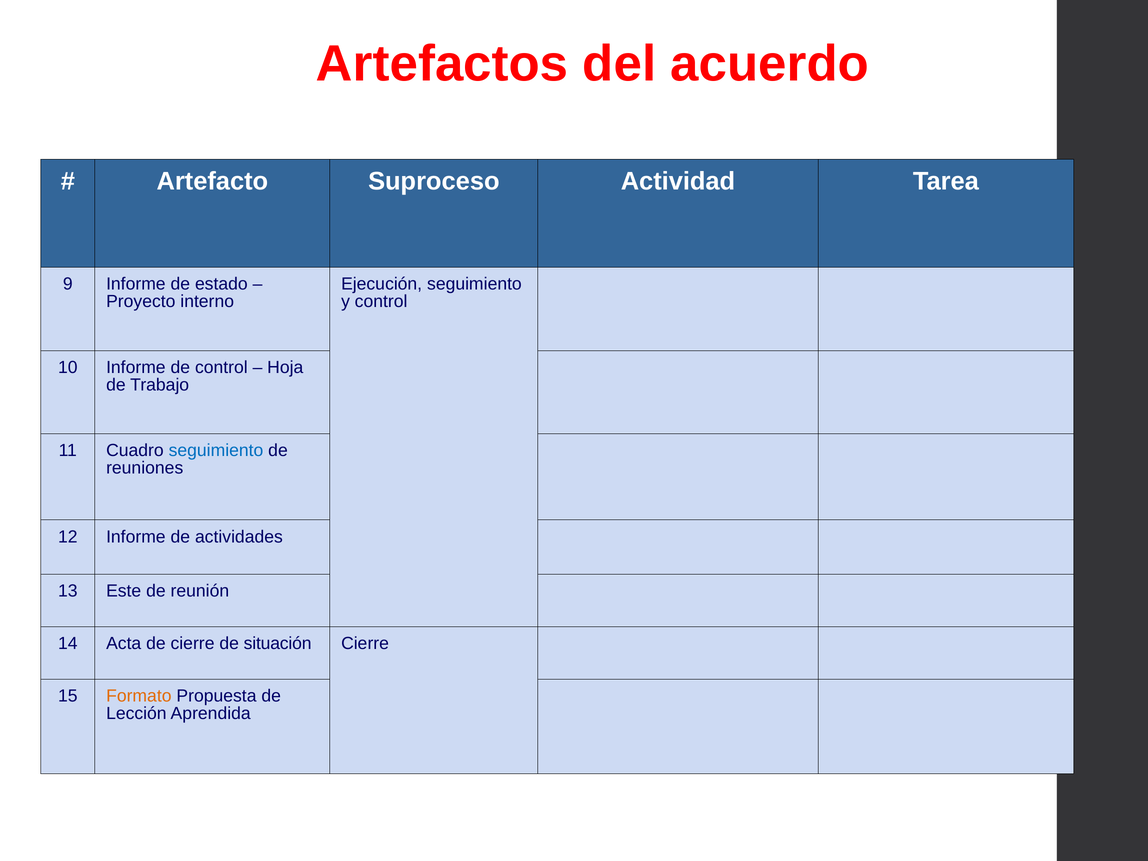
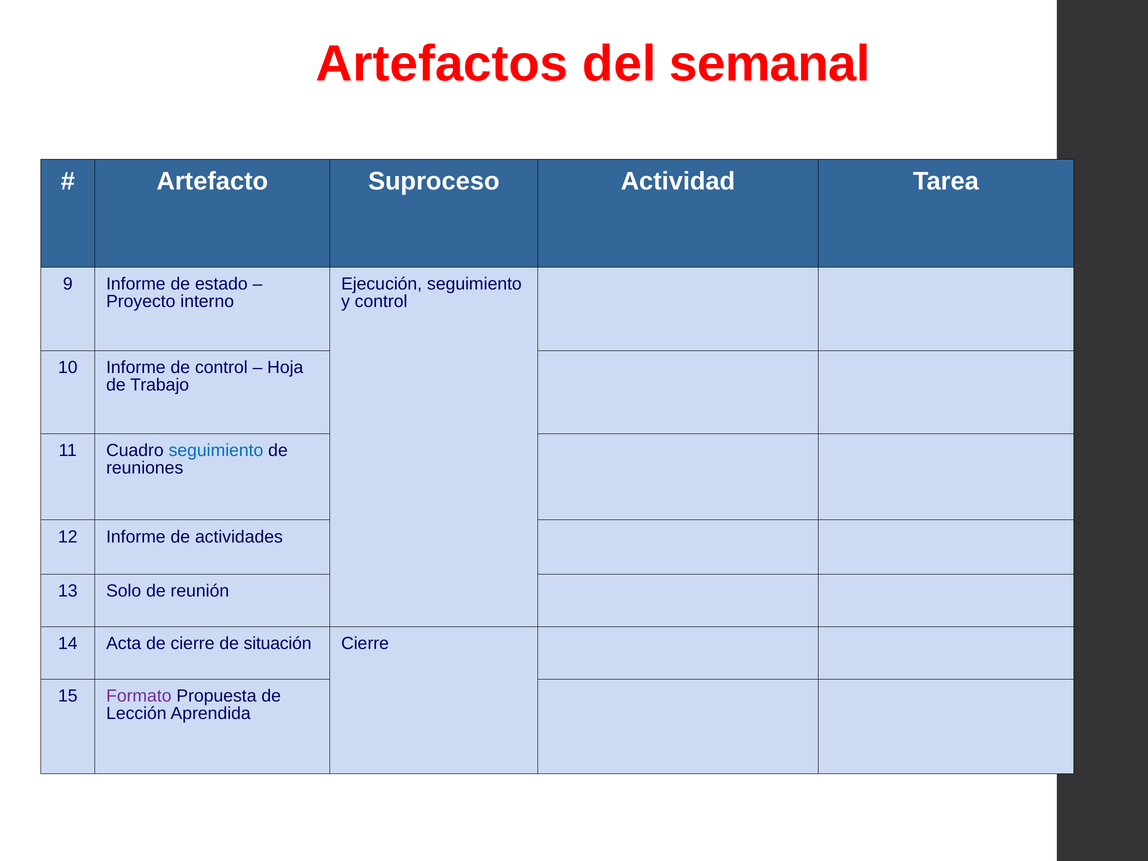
acuerdo: acuerdo -> semanal (770, 64)
Este: Este -> Solo (124, 591)
Formato colour: orange -> purple (139, 696)
